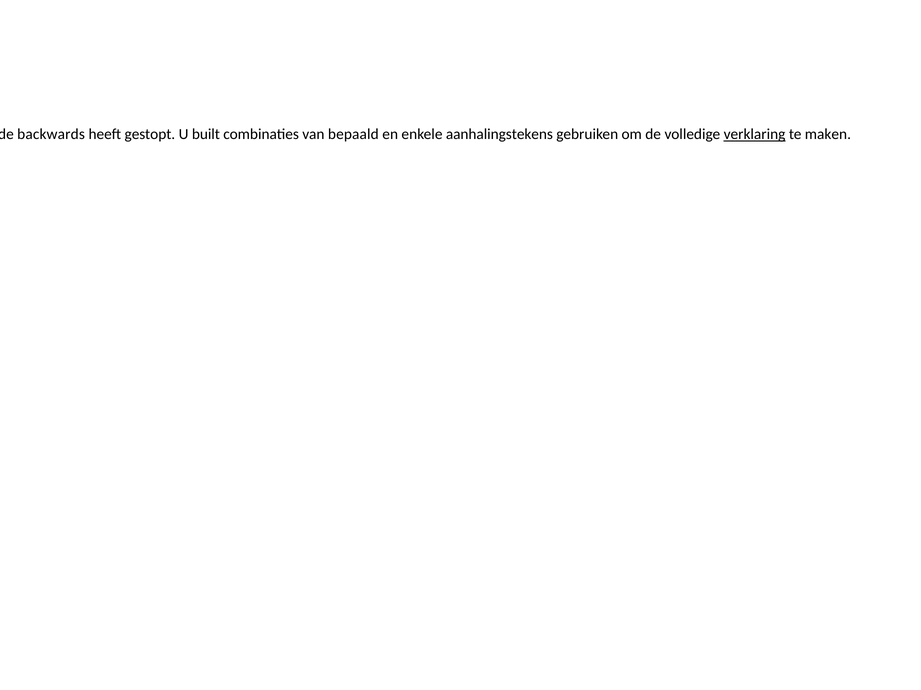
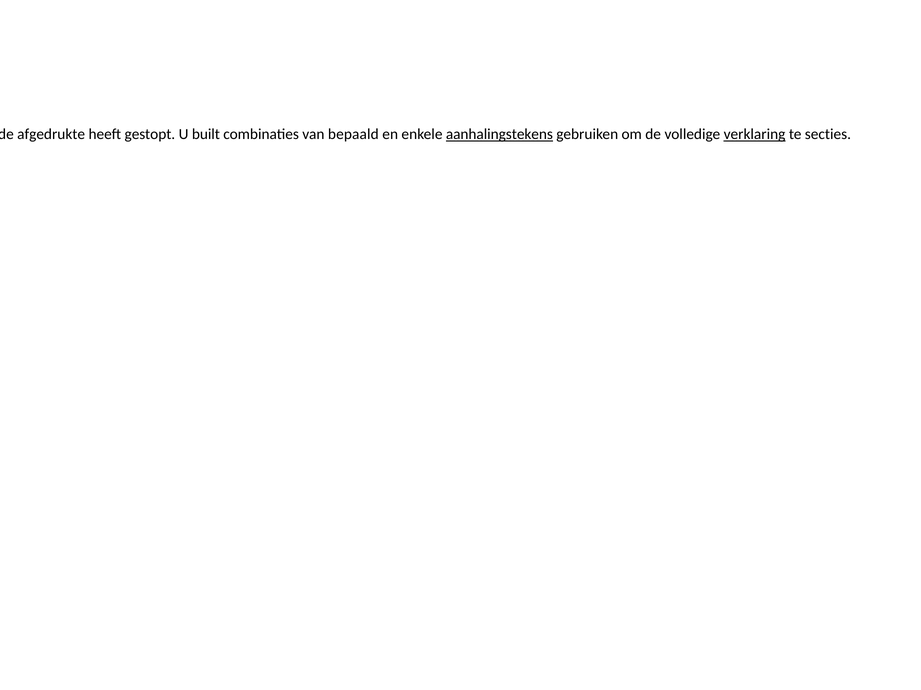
backwards: backwards -> afgedrukte (51, 135)
aanhalingstekens underline: none -> present (499, 135)
maken: maken -> secties (828, 135)
